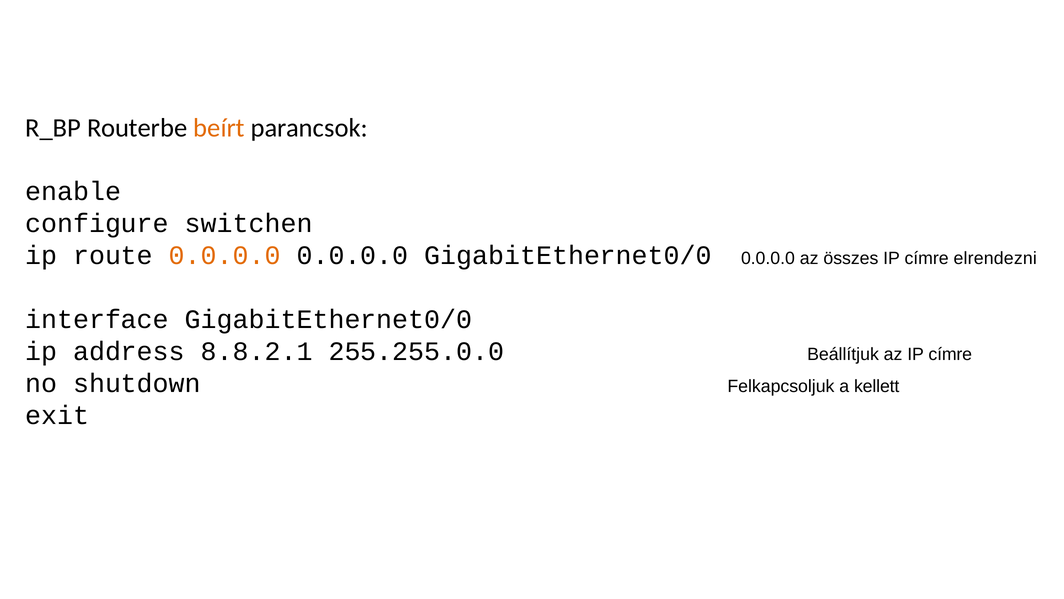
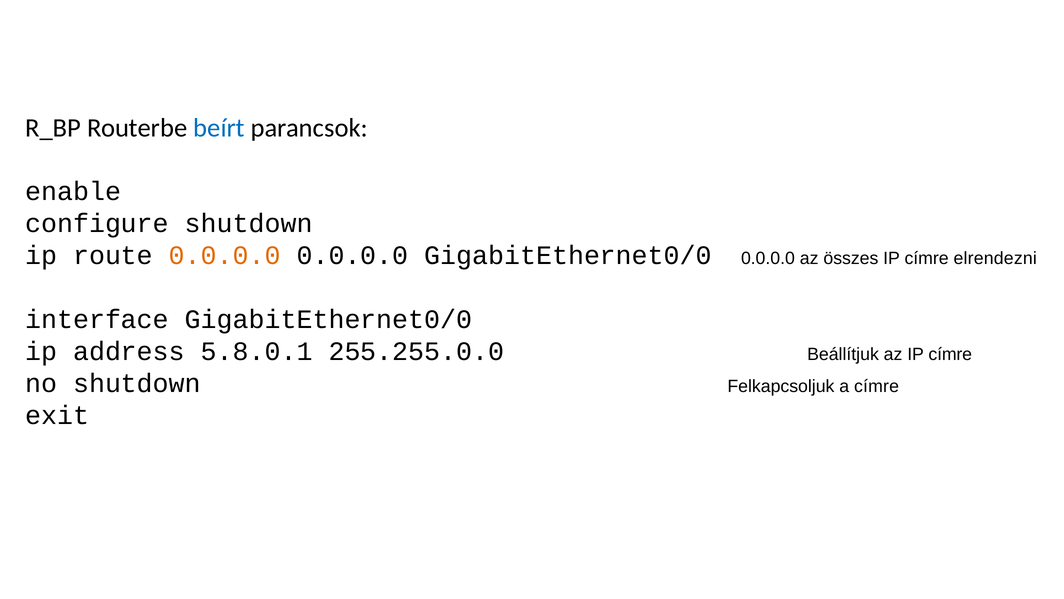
beírt colour: orange -> blue (219, 128)
configure switchen: switchen -> shutdown (249, 223)
8.8.2.1: 8.8.2.1 -> 5.8.0.1 (257, 351)
a kellett: kellett -> címre (877, 386)
